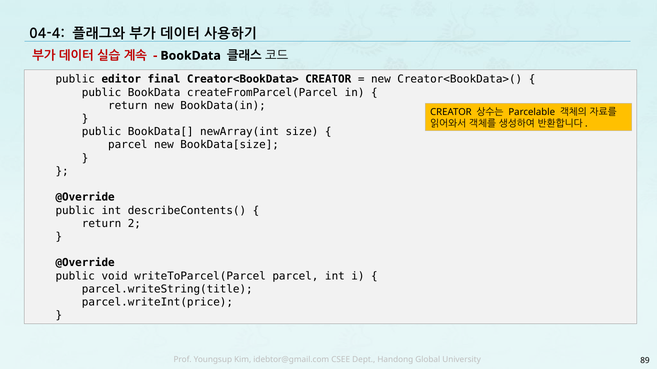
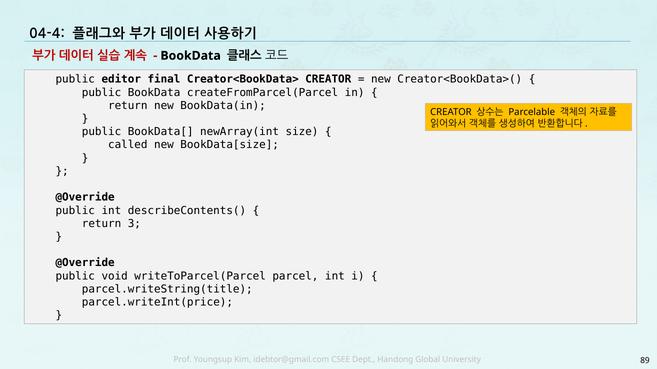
parcel: parcel -> called (128, 145)
2: 2 -> 3 (134, 224)
